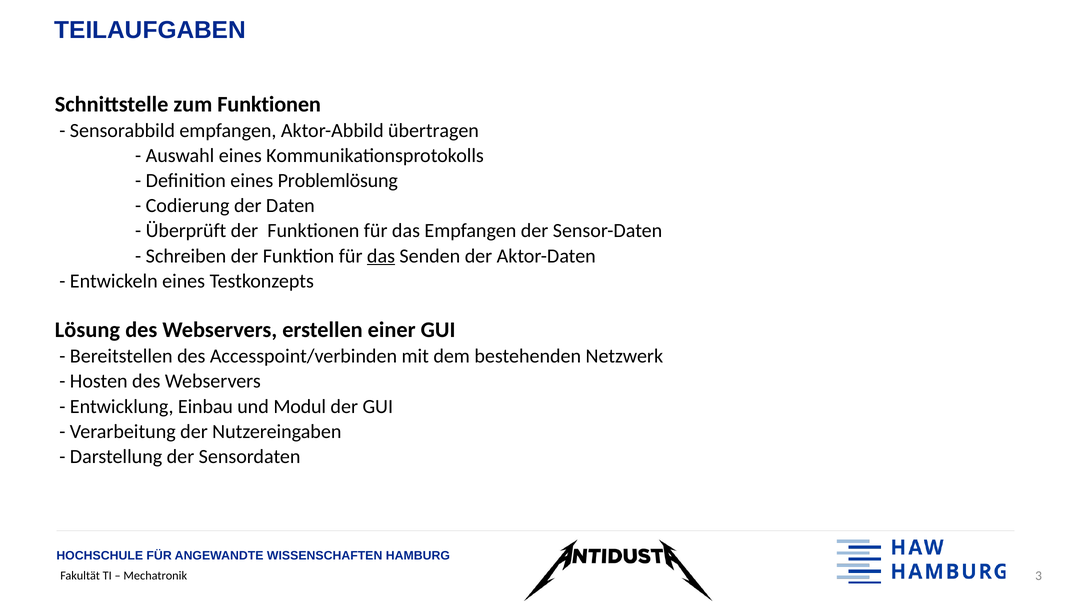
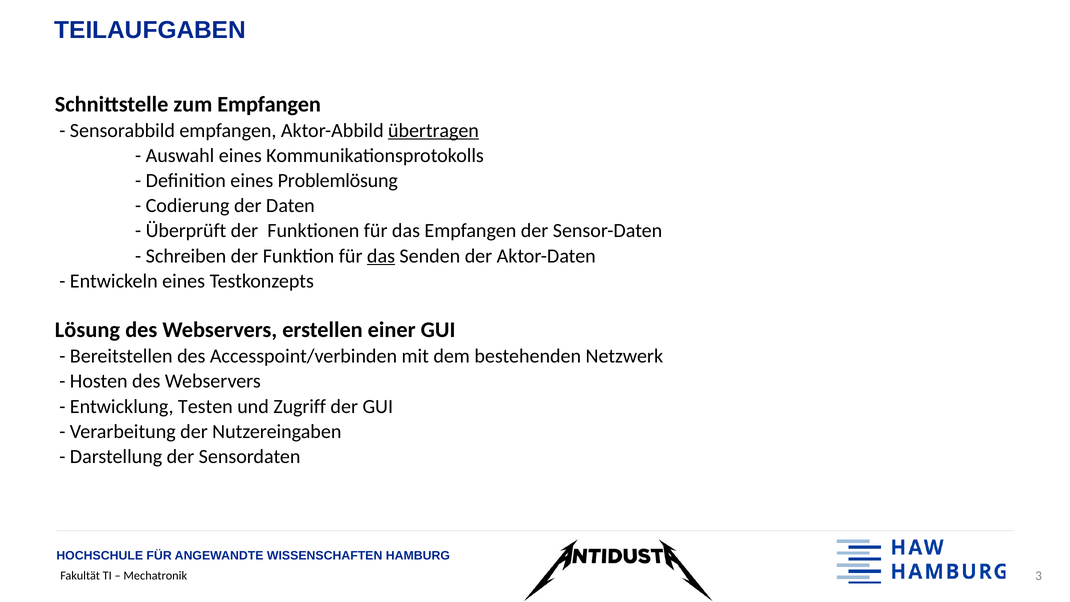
zum Funktionen: Funktionen -> Empfangen (269, 104)
übertragen underline: none -> present (433, 130)
Einbau: Einbau -> Testen (205, 406)
Modul: Modul -> Zugriff (300, 406)
